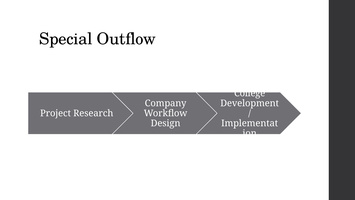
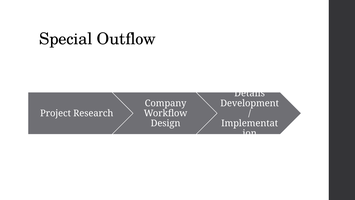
College: College -> Details (250, 93)
